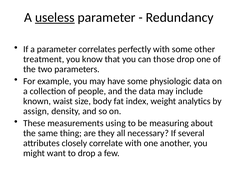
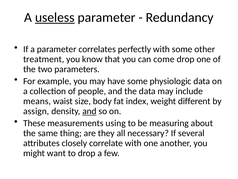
those: those -> come (164, 59)
known: known -> means (37, 101)
analytics: analytics -> different (194, 101)
and underline: none -> present (89, 111)
